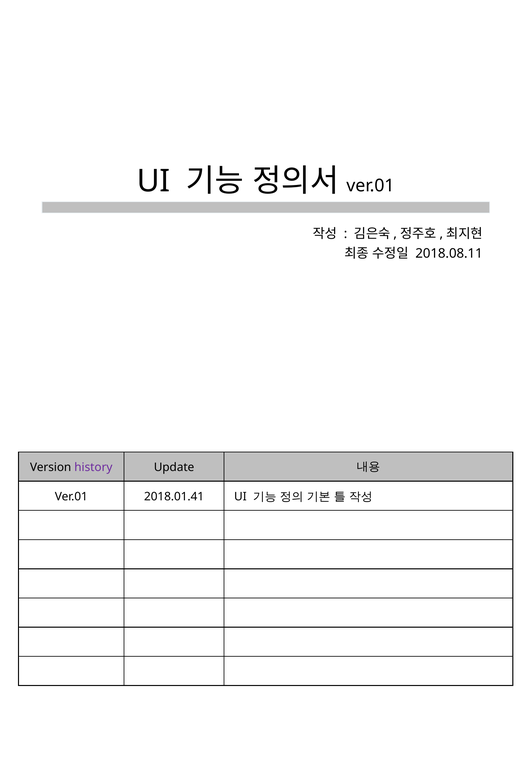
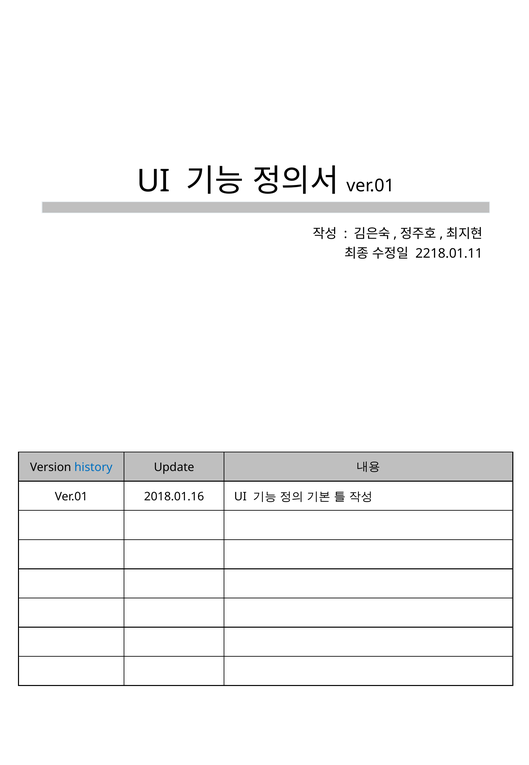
2018.08.11: 2018.08.11 -> 2218.01.11 (449, 253)
history colour: purple -> blue (93, 467)
2018.01.41: 2018.01.41 -> 2018.01.16 (174, 496)
